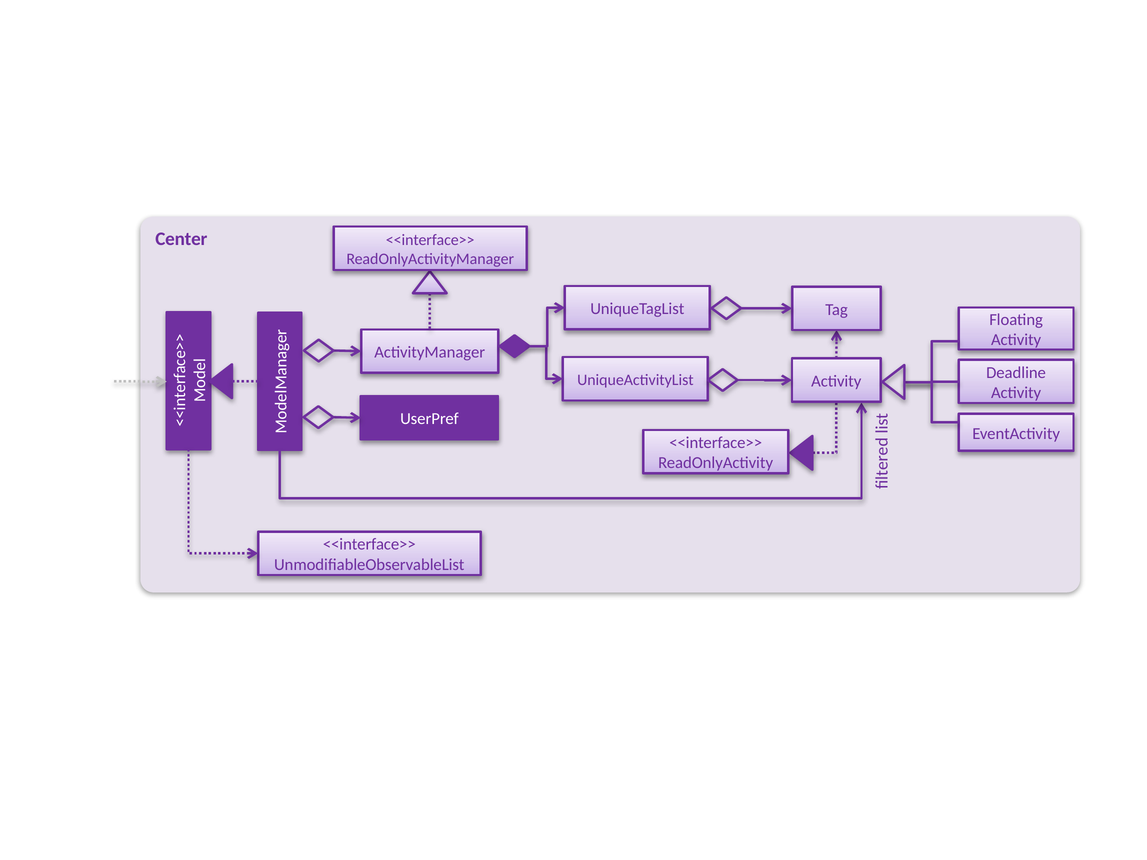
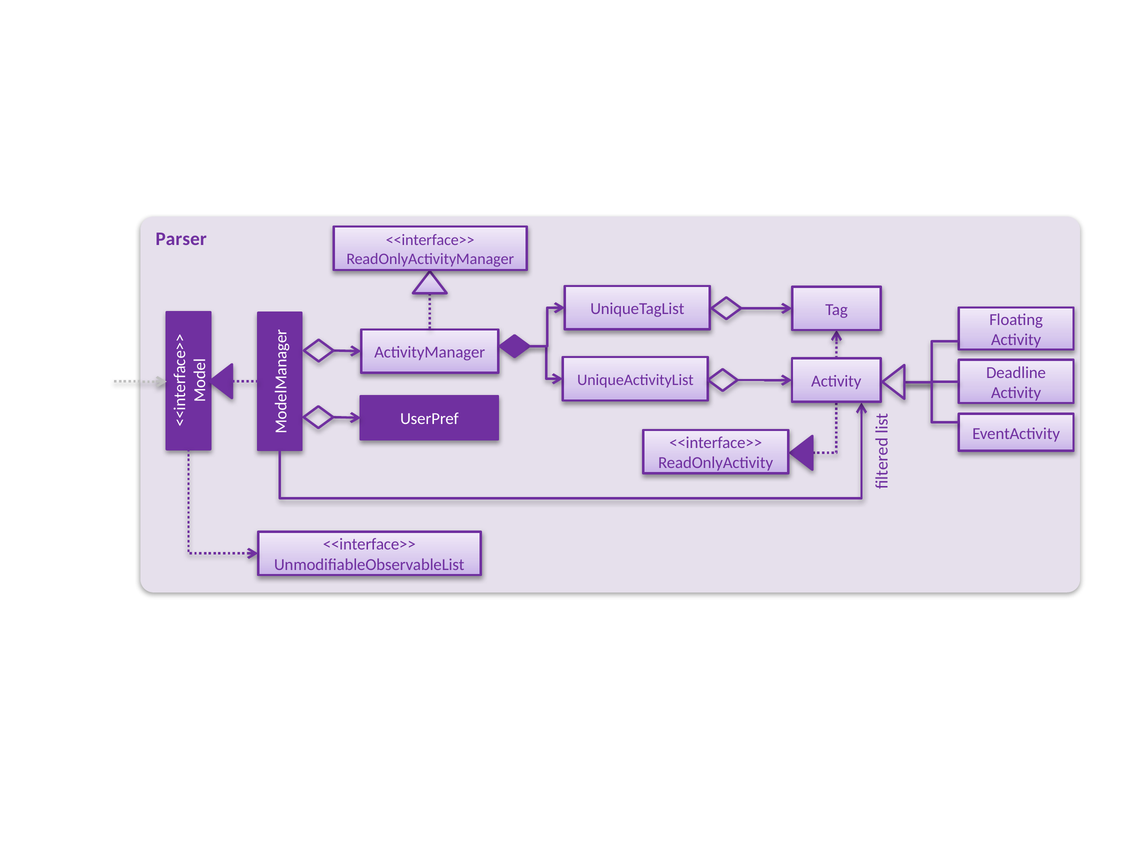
Center: Center -> Parser (181, 239)
